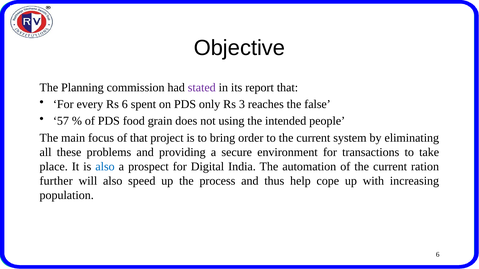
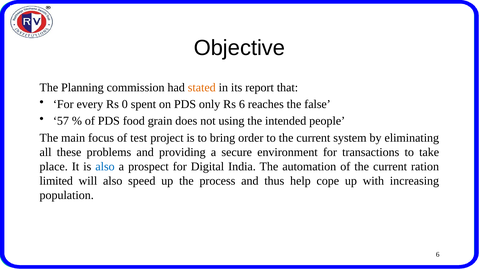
stated colour: purple -> orange (202, 88)
Rs 6: 6 -> 0 (125, 104)
Rs 3: 3 -> 6 (242, 104)
of that: that -> test (139, 138)
further: further -> limited (56, 181)
